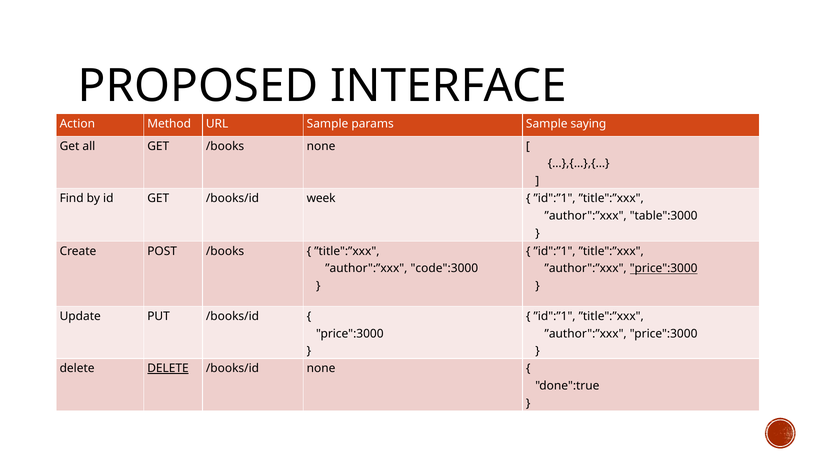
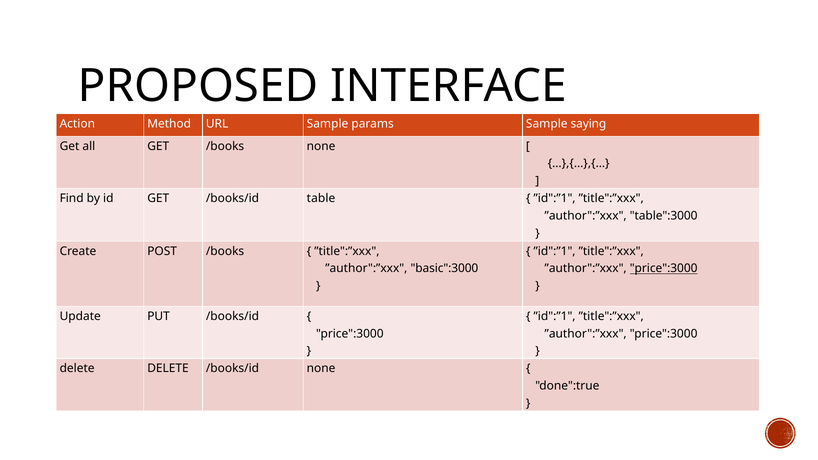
week: week -> table (321, 198)
code":3000: code":3000 -> basic":3000 (444, 269)
DELETE underline: present -> none (168, 369)
